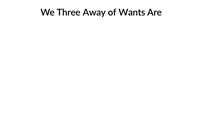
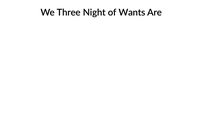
Away: Away -> Night (94, 13)
